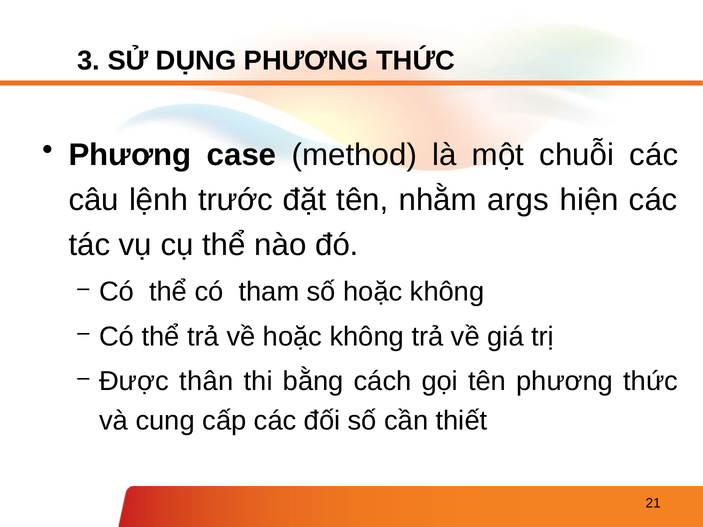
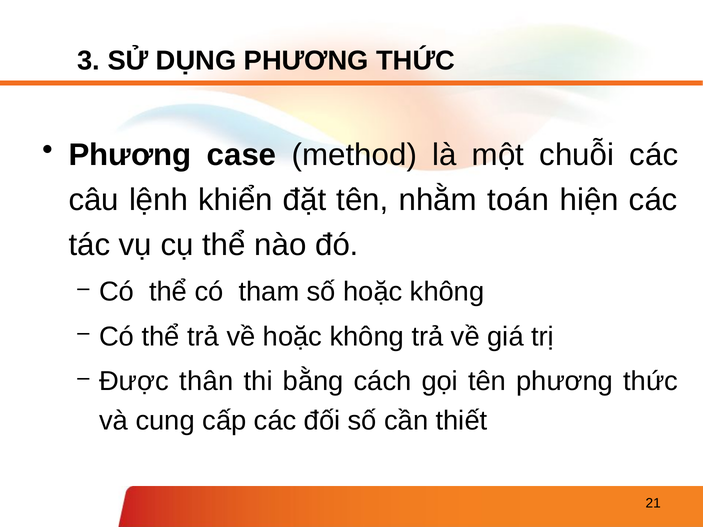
trước: trước -> khiển (236, 200)
args: args -> toán (518, 200)
